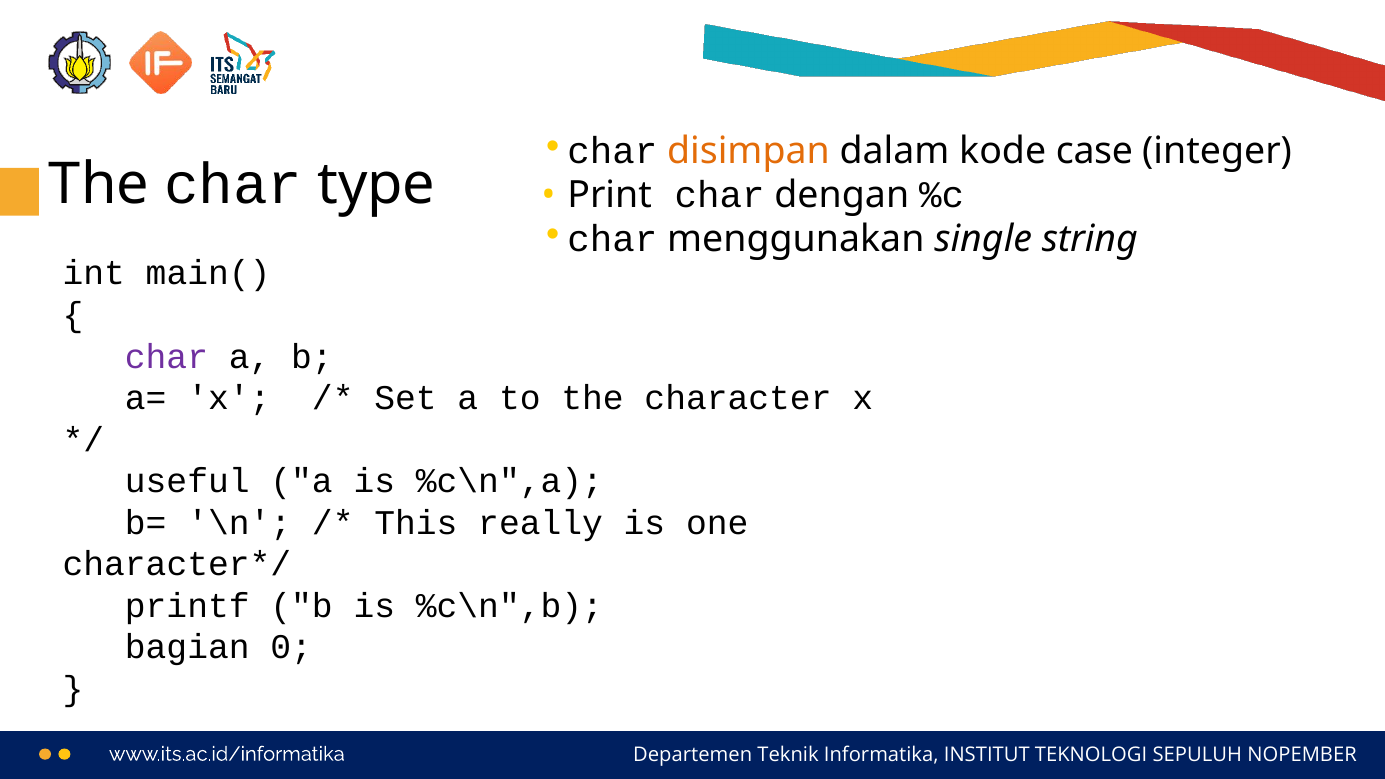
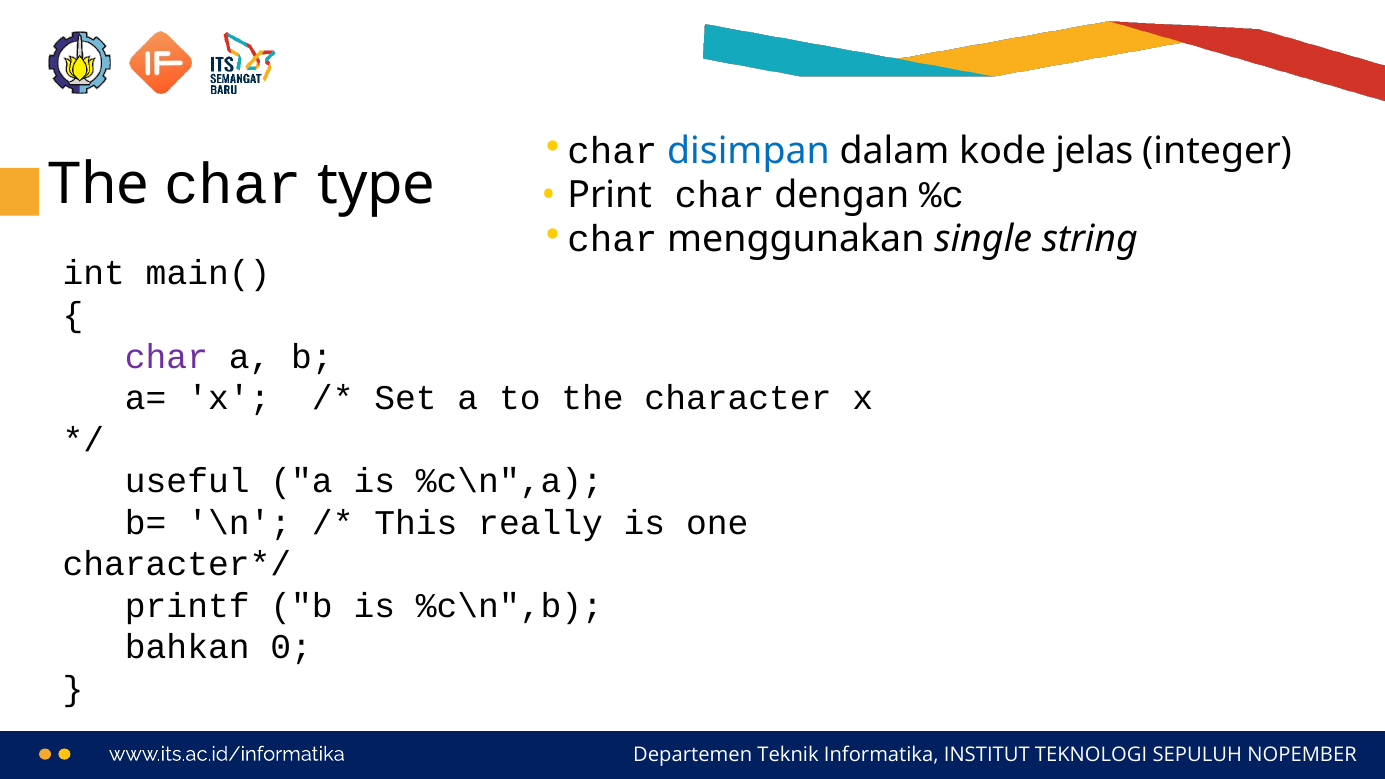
disimpan colour: orange -> blue (748, 151)
case: case -> jelas (1094, 151)
bagian: bagian -> bahkan (187, 648)
